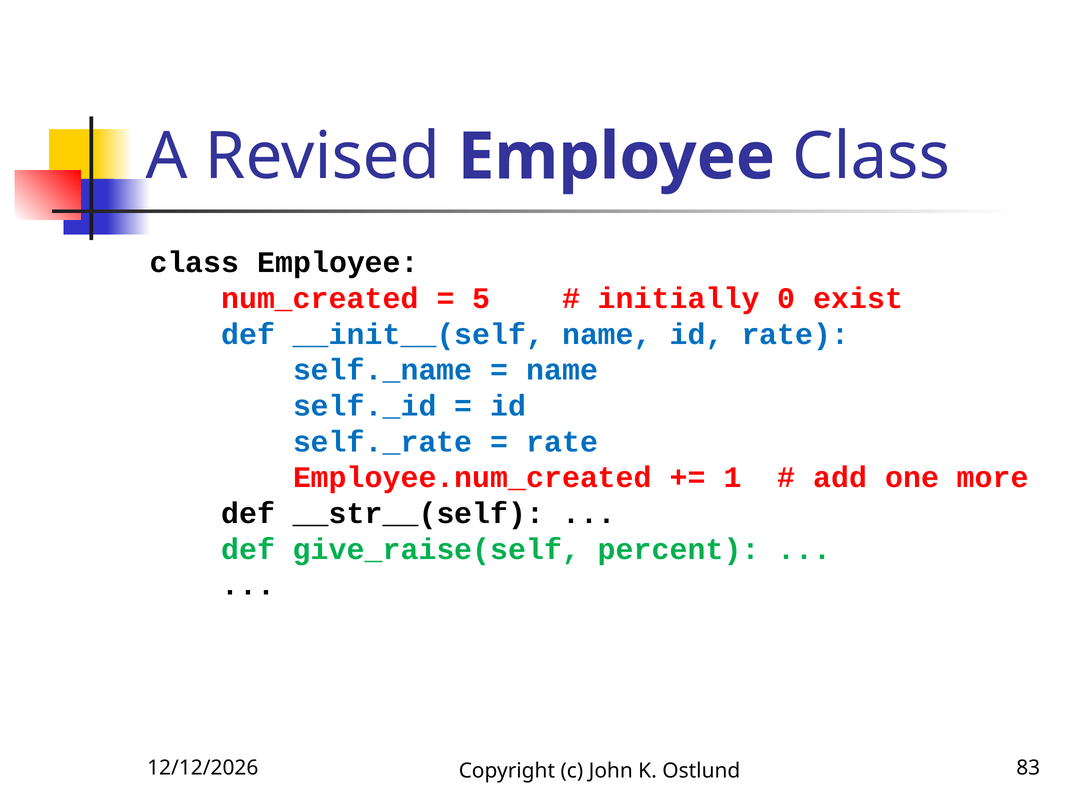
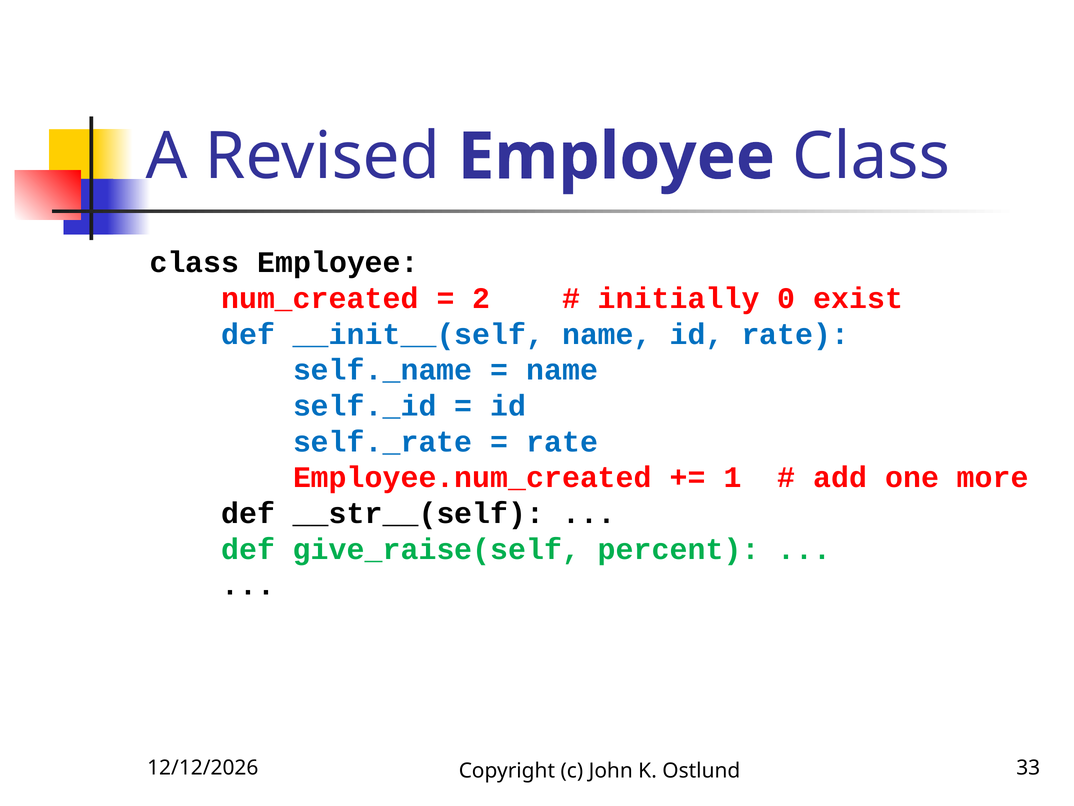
5: 5 -> 2 (481, 298)
83: 83 -> 33 (1028, 767)
